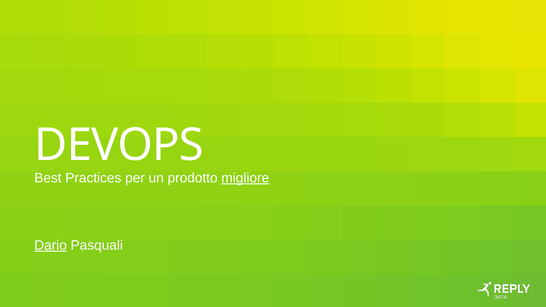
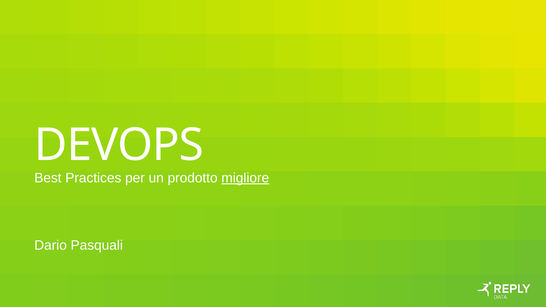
Dario underline: present -> none (51, 245)
